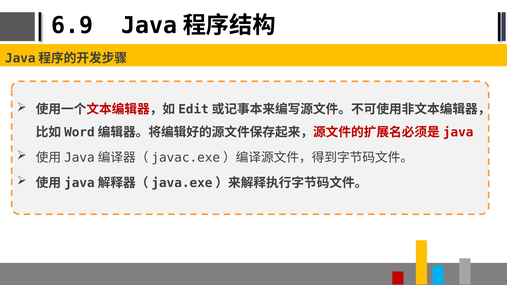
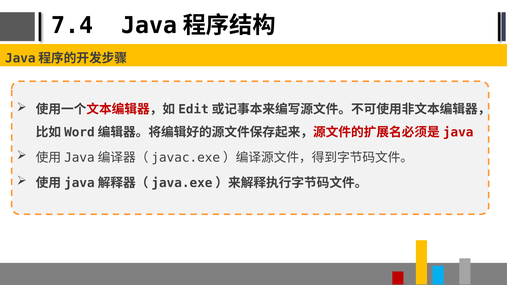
6.9: 6.9 -> 7.4 (72, 25)
